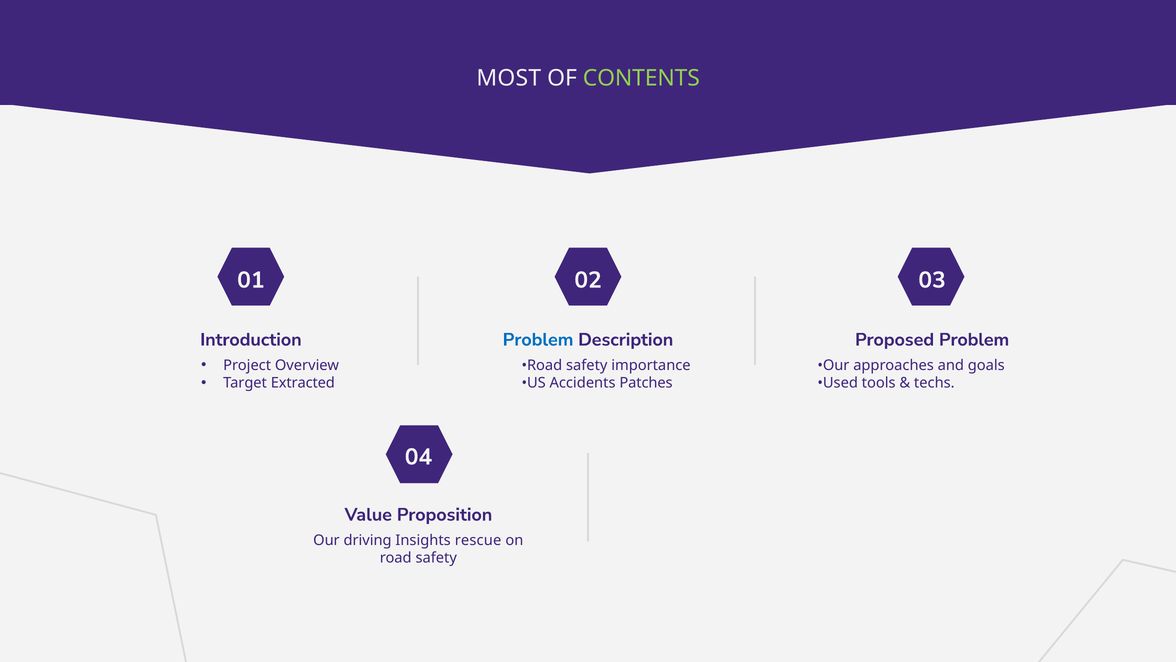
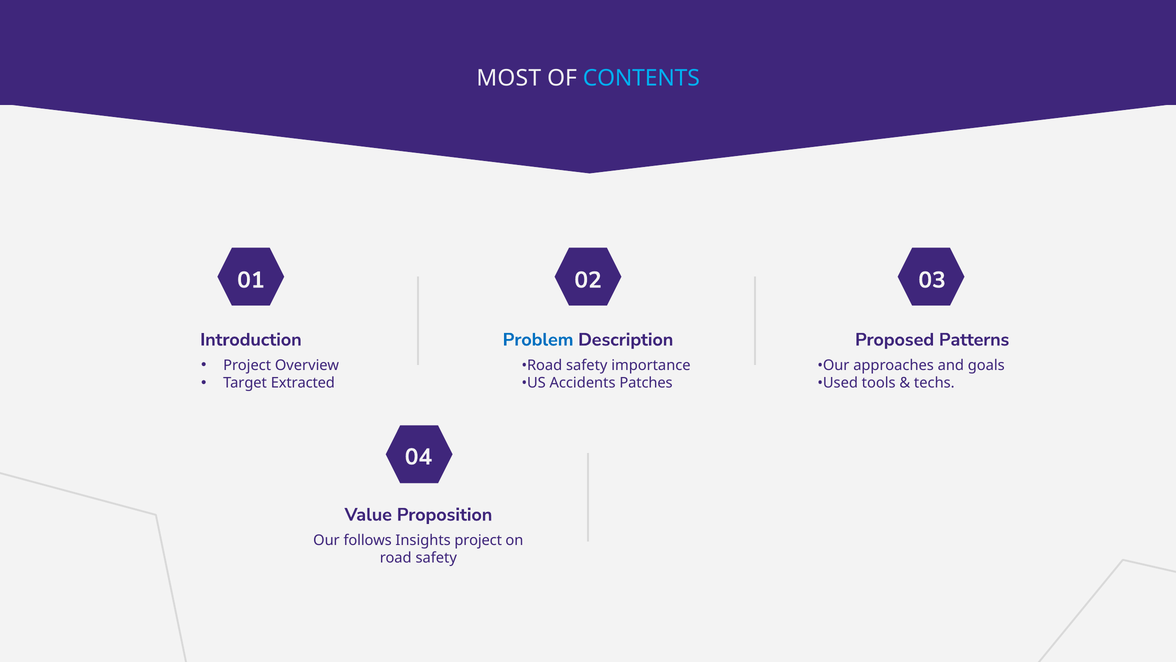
CONTENTS colour: light green -> light blue (641, 78)
Proposed Problem: Problem -> Patterns (974, 339)
driving: driving -> follows (368, 540)
Insights rescue: rescue -> project (478, 540)
